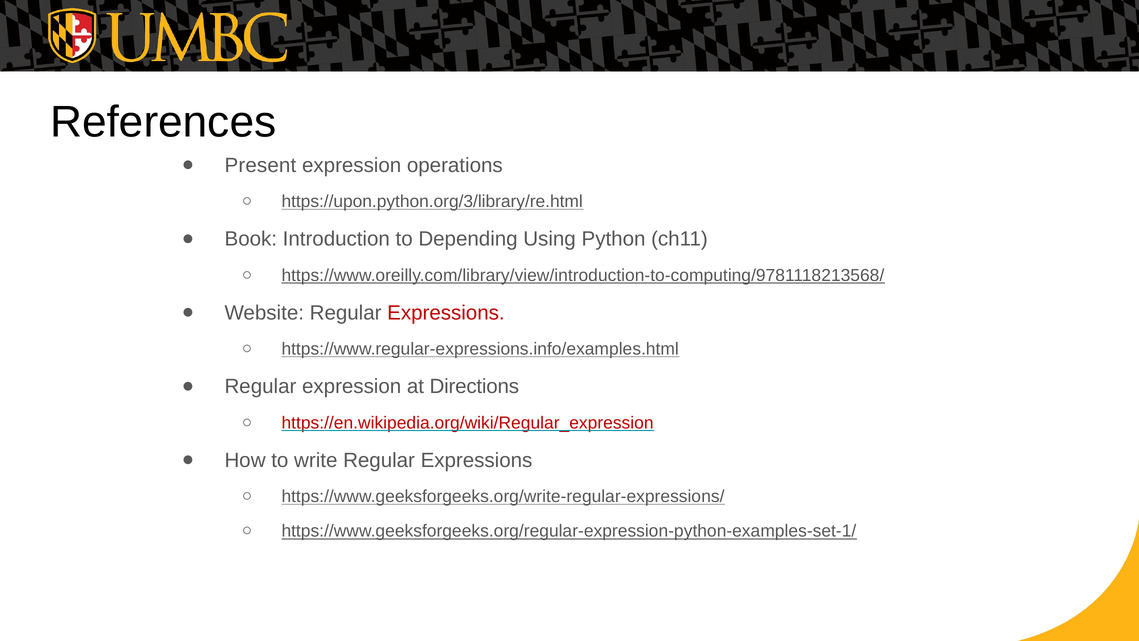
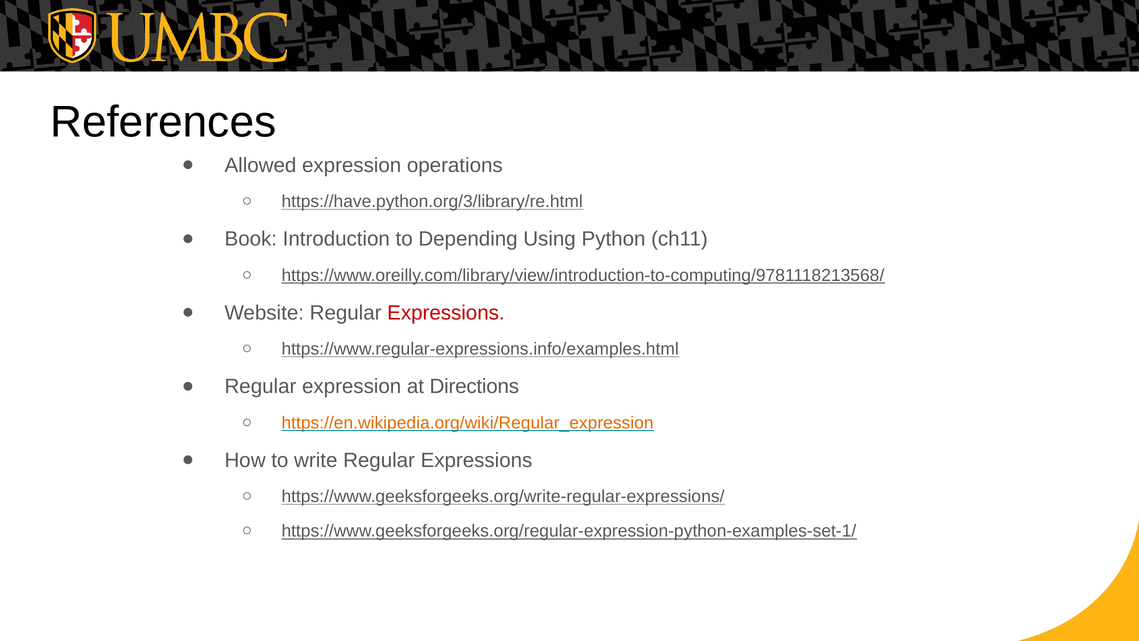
Present: Present -> Allowed (261, 165)
https://upon.python.org/3/library/re.html: https://upon.python.org/3/library/re.html -> https://have.python.org/3/library/re.html (432, 202)
https://en.wikipedia.org/wiki/Regular_expression colour: red -> orange (468, 423)
